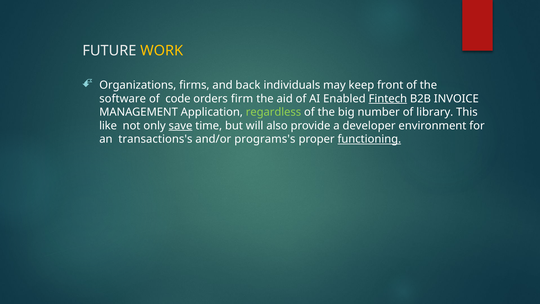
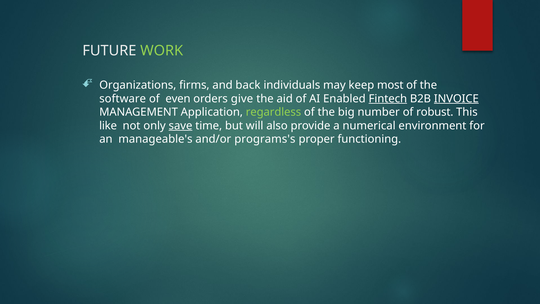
WORK colour: yellow -> light green (162, 51)
front: front -> most (390, 85)
code: code -> even (178, 99)
firm: firm -> give (242, 99)
INVOICE underline: none -> present (456, 99)
library: library -> robust (435, 112)
developer: developer -> numerical (369, 126)
transactions's: transactions's -> manageable's (155, 139)
functioning underline: present -> none (369, 139)
